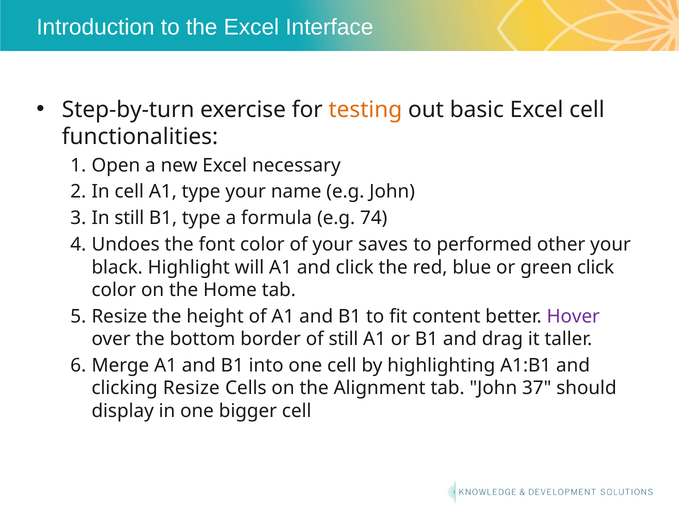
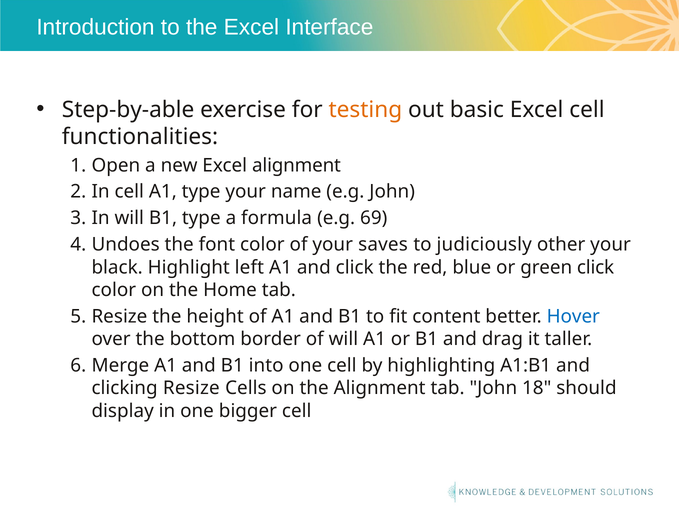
Step-by-turn: Step-by-turn -> Step-by-able (128, 109)
Excel necessary: necessary -> alignment (296, 165)
In still: still -> will (129, 218)
74: 74 -> 69 (374, 218)
performed: performed -> judiciously (484, 244)
will: will -> left (249, 267)
Hover colour: purple -> blue (573, 316)
of still: still -> will (343, 339)
37: 37 -> 18 (537, 388)
